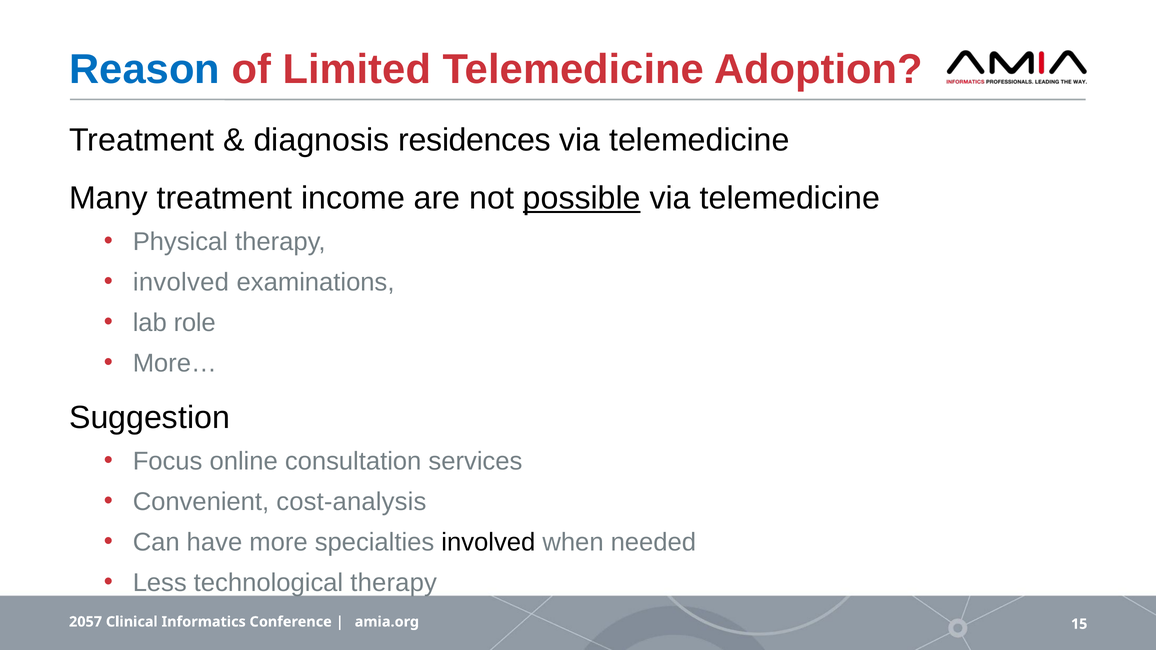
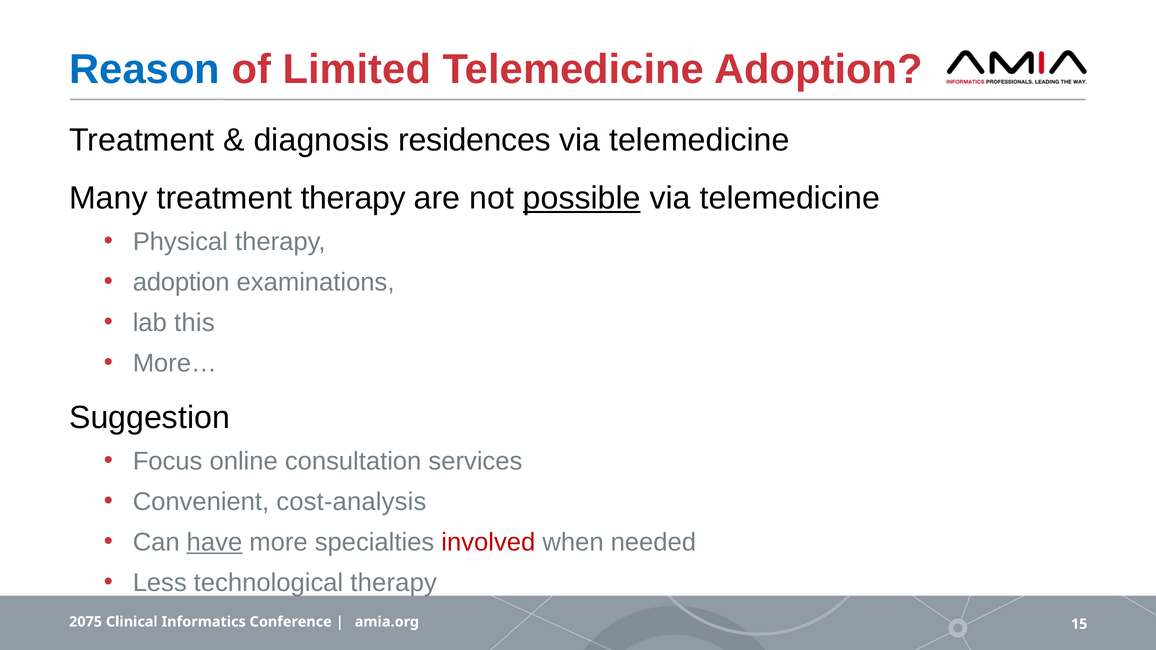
treatment income: income -> therapy (353, 198)
involved: involved -> adoption (181, 282)
role: role -> this (194, 323)
have underline: none -> present (214, 542)
involved colour: black -> red (488, 542)
2057: 2057 -> 2075 (86, 622)
